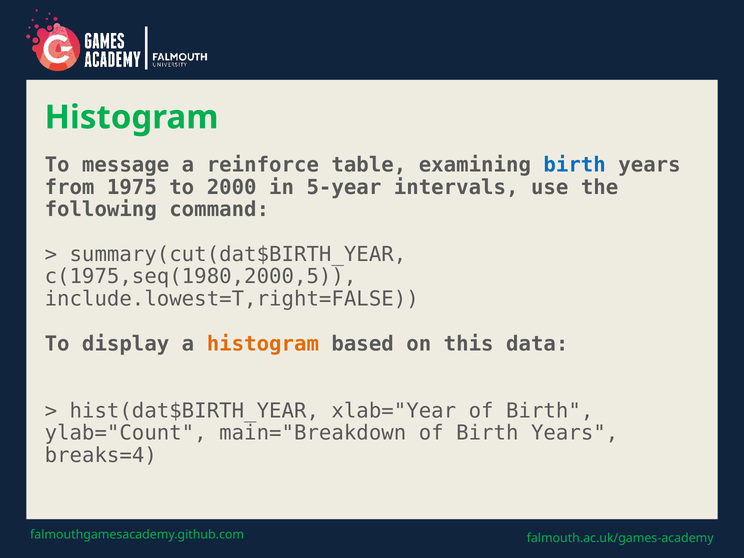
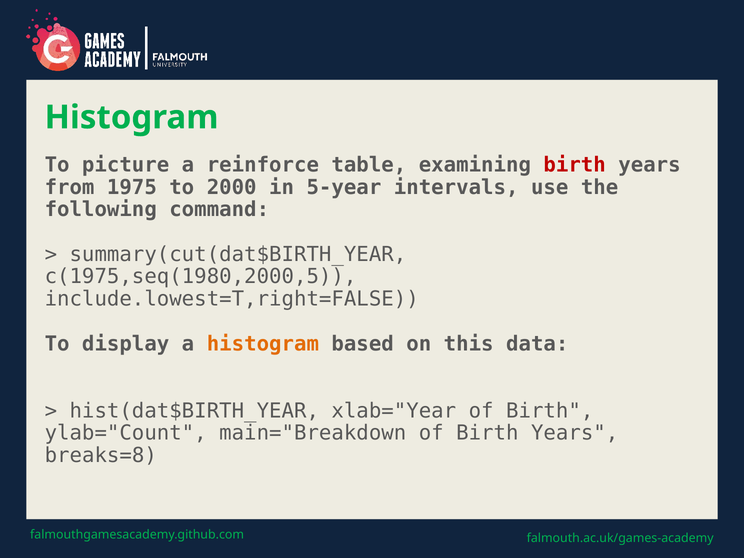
message: message -> picture (126, 165)
birth colour: blue -> red (575, 165)
breaks=4: breaks=4 -> breaks=8 (101, 455)
